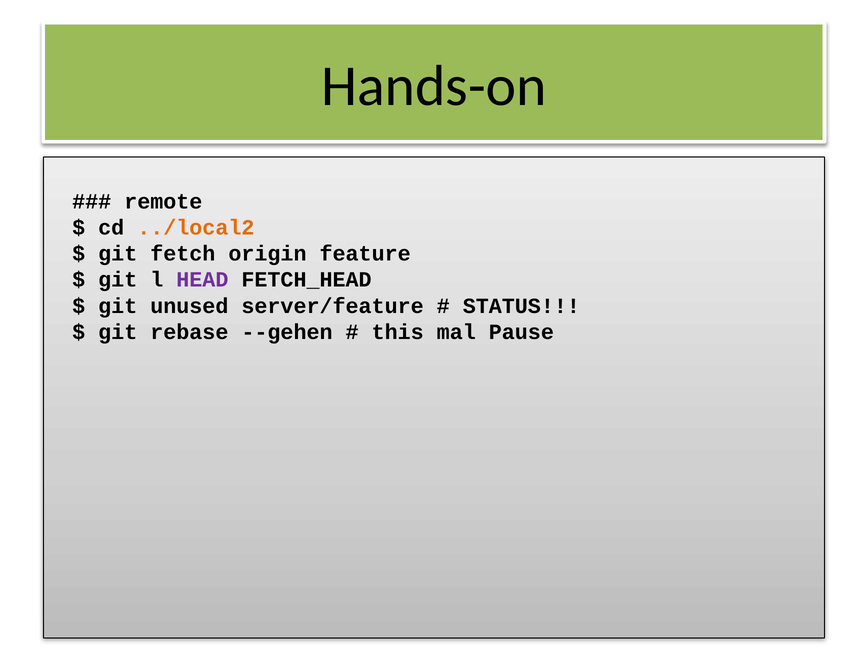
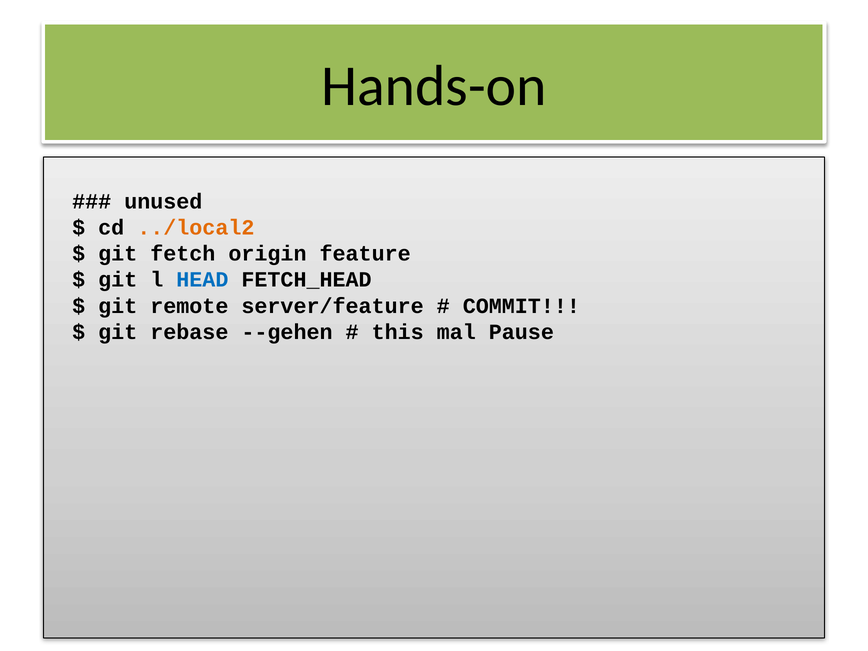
remote: remote -> unused (163, 202)
HEAD colour: purple -> blue (202, 280)
unused: unused -> remote (189, 306)
STATUS: STATUS -> COMMIT (521, 306)
